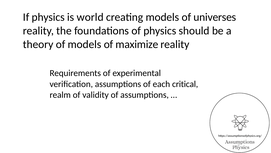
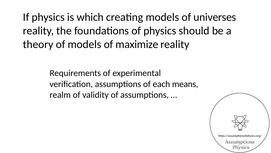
world: world -> which (90, 17)
critical: critical -> means (185, 84)
